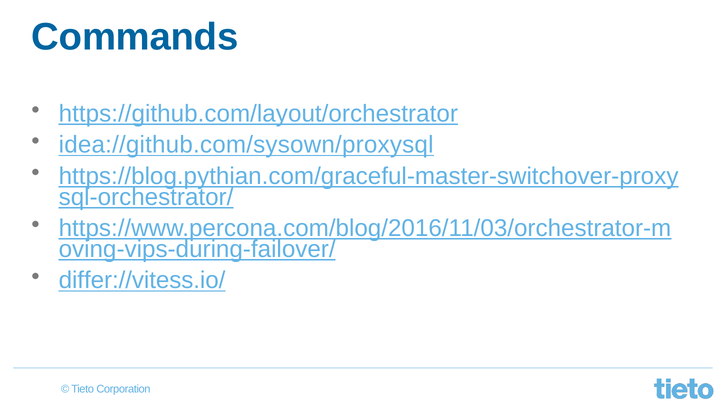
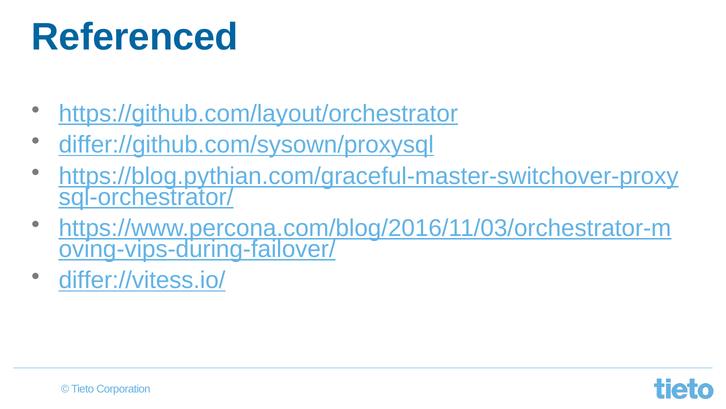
Commands: Commands -> Referenced (135, 37)
idea://github.com/sysown/proxysql: idea://github.com/sysown/proxysql -> differ://github.com/sysown/proxysql (246, 145)
